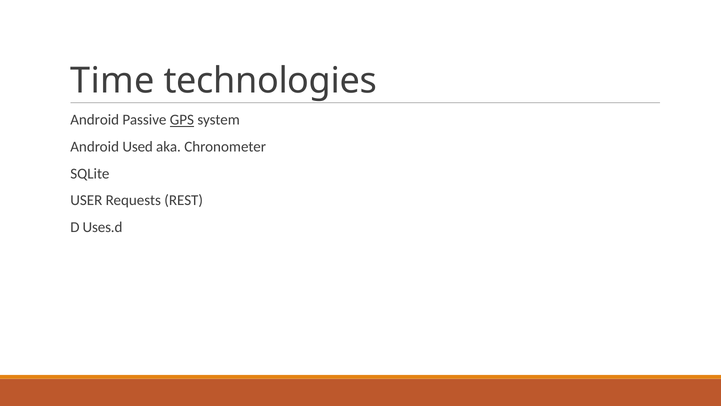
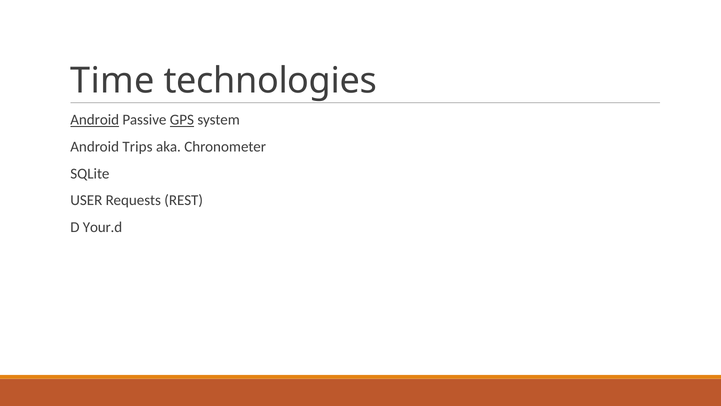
Android underline: none -> present (95, 120)
Used: Used -> Trips (138, 147)
Uses.d: Uses.d -> Your.d (102, 227)
